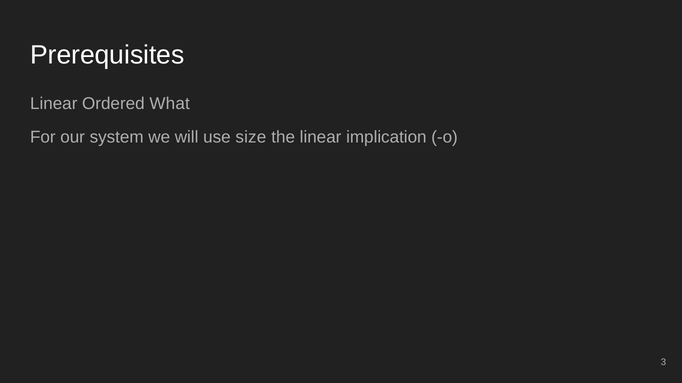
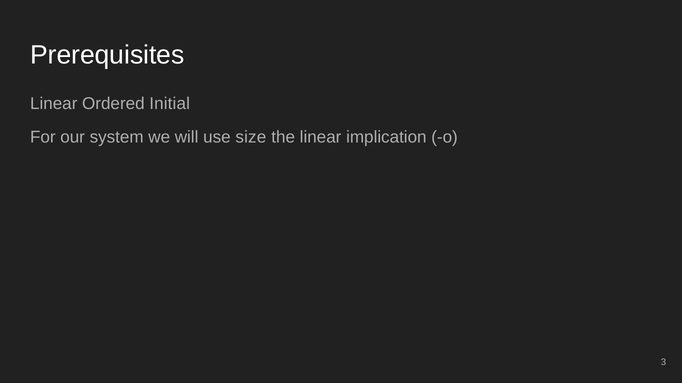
What: What -> Initial (170, 104)
